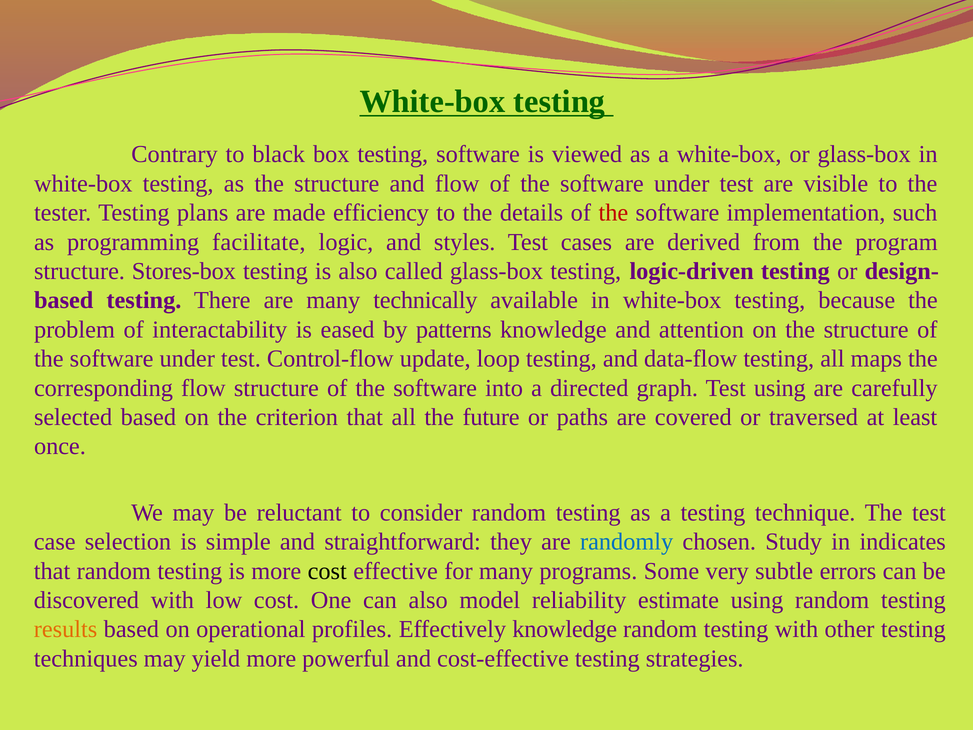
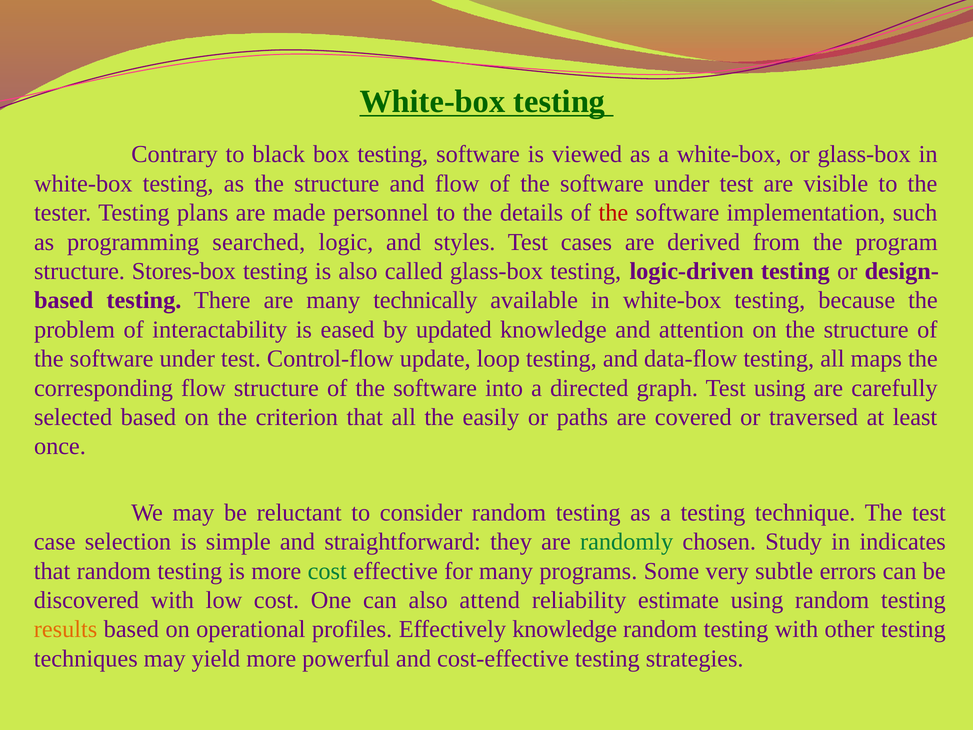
efficiency: efficiency -> personnel (381, 213)
facilitate: facilitate -> searched (259, 242)
patterns: patterns -> updated (454, 330)
future: future -> easily (491, 417)
randomly colour: blue -> green (627, 542)
cost colour: black -> green (327, 571)
model: model -> attend (490, 600)
